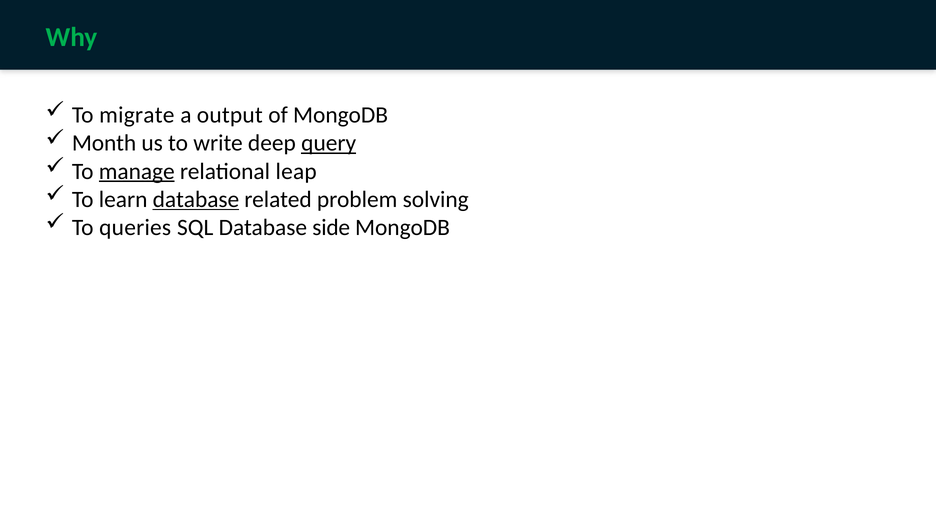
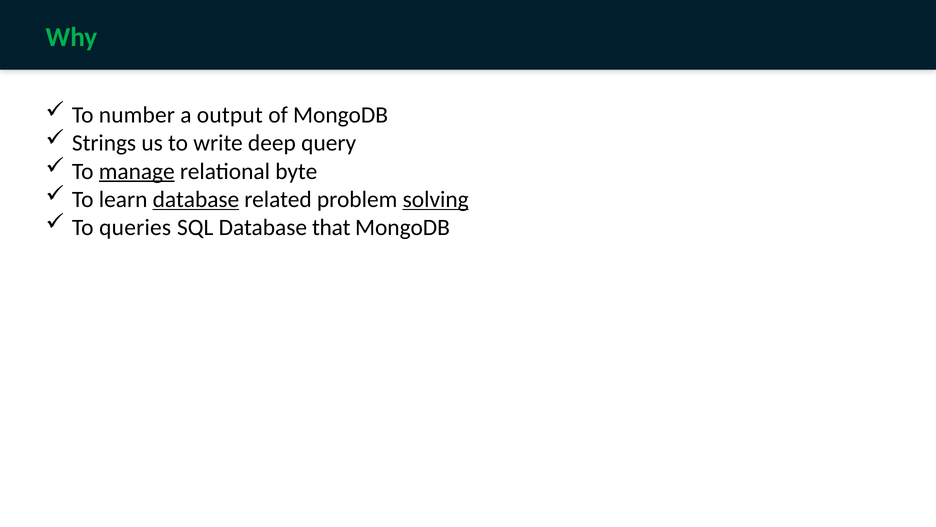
migrate: migrate -> number (137, 115)
Month: Month -> Strings (104, 143)
query underline: present -> none (329, 143)
leap: leap -> byte (296, 171)
solving underline: none -> present (436, 199)
side: side -> that (331, 227)
